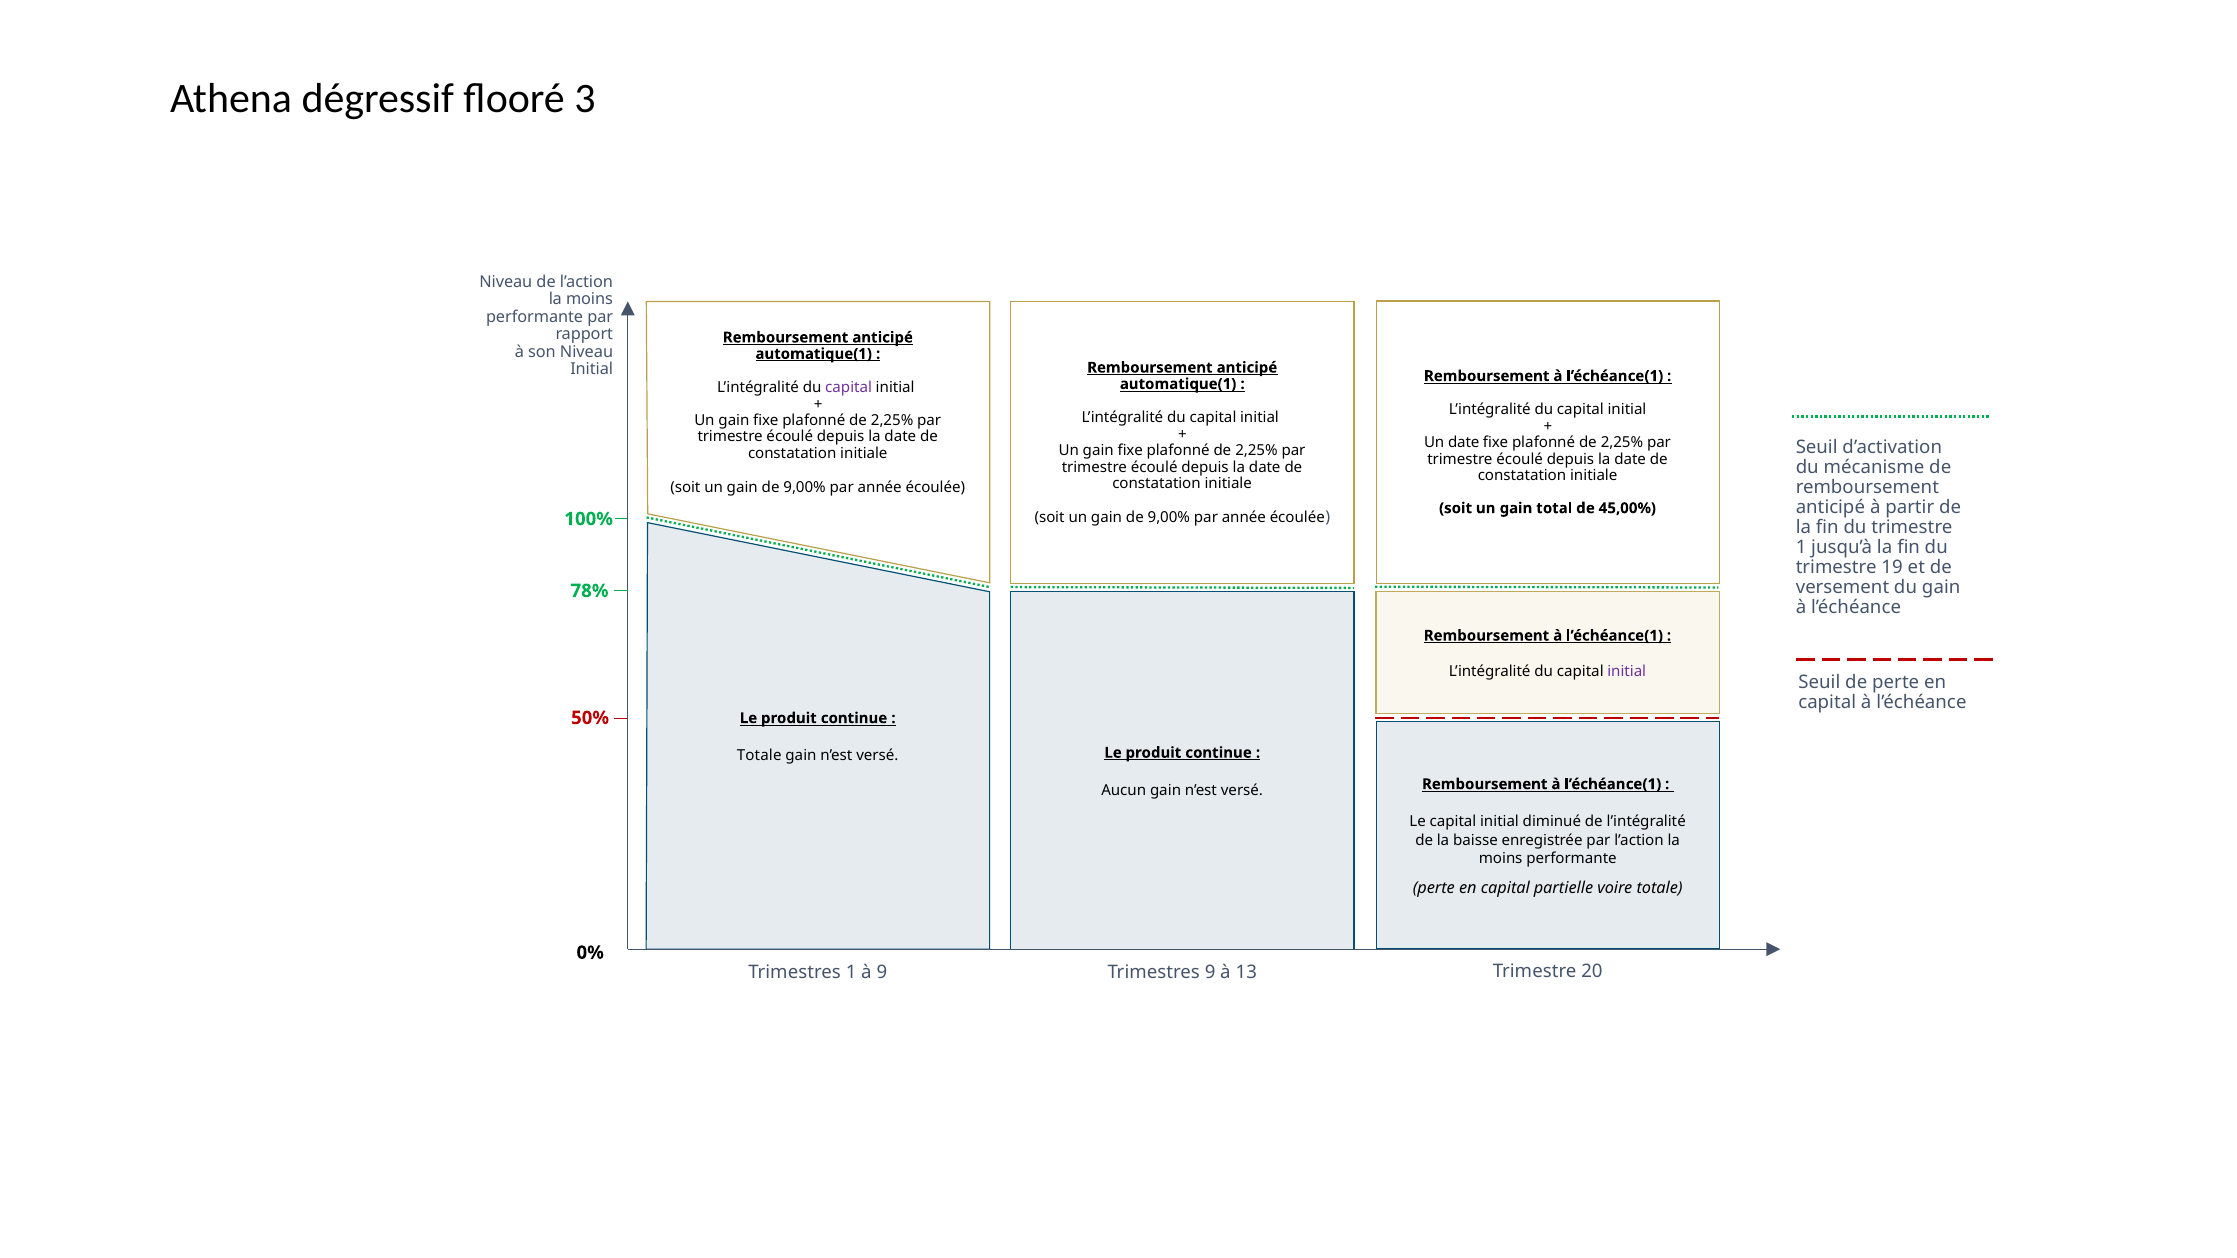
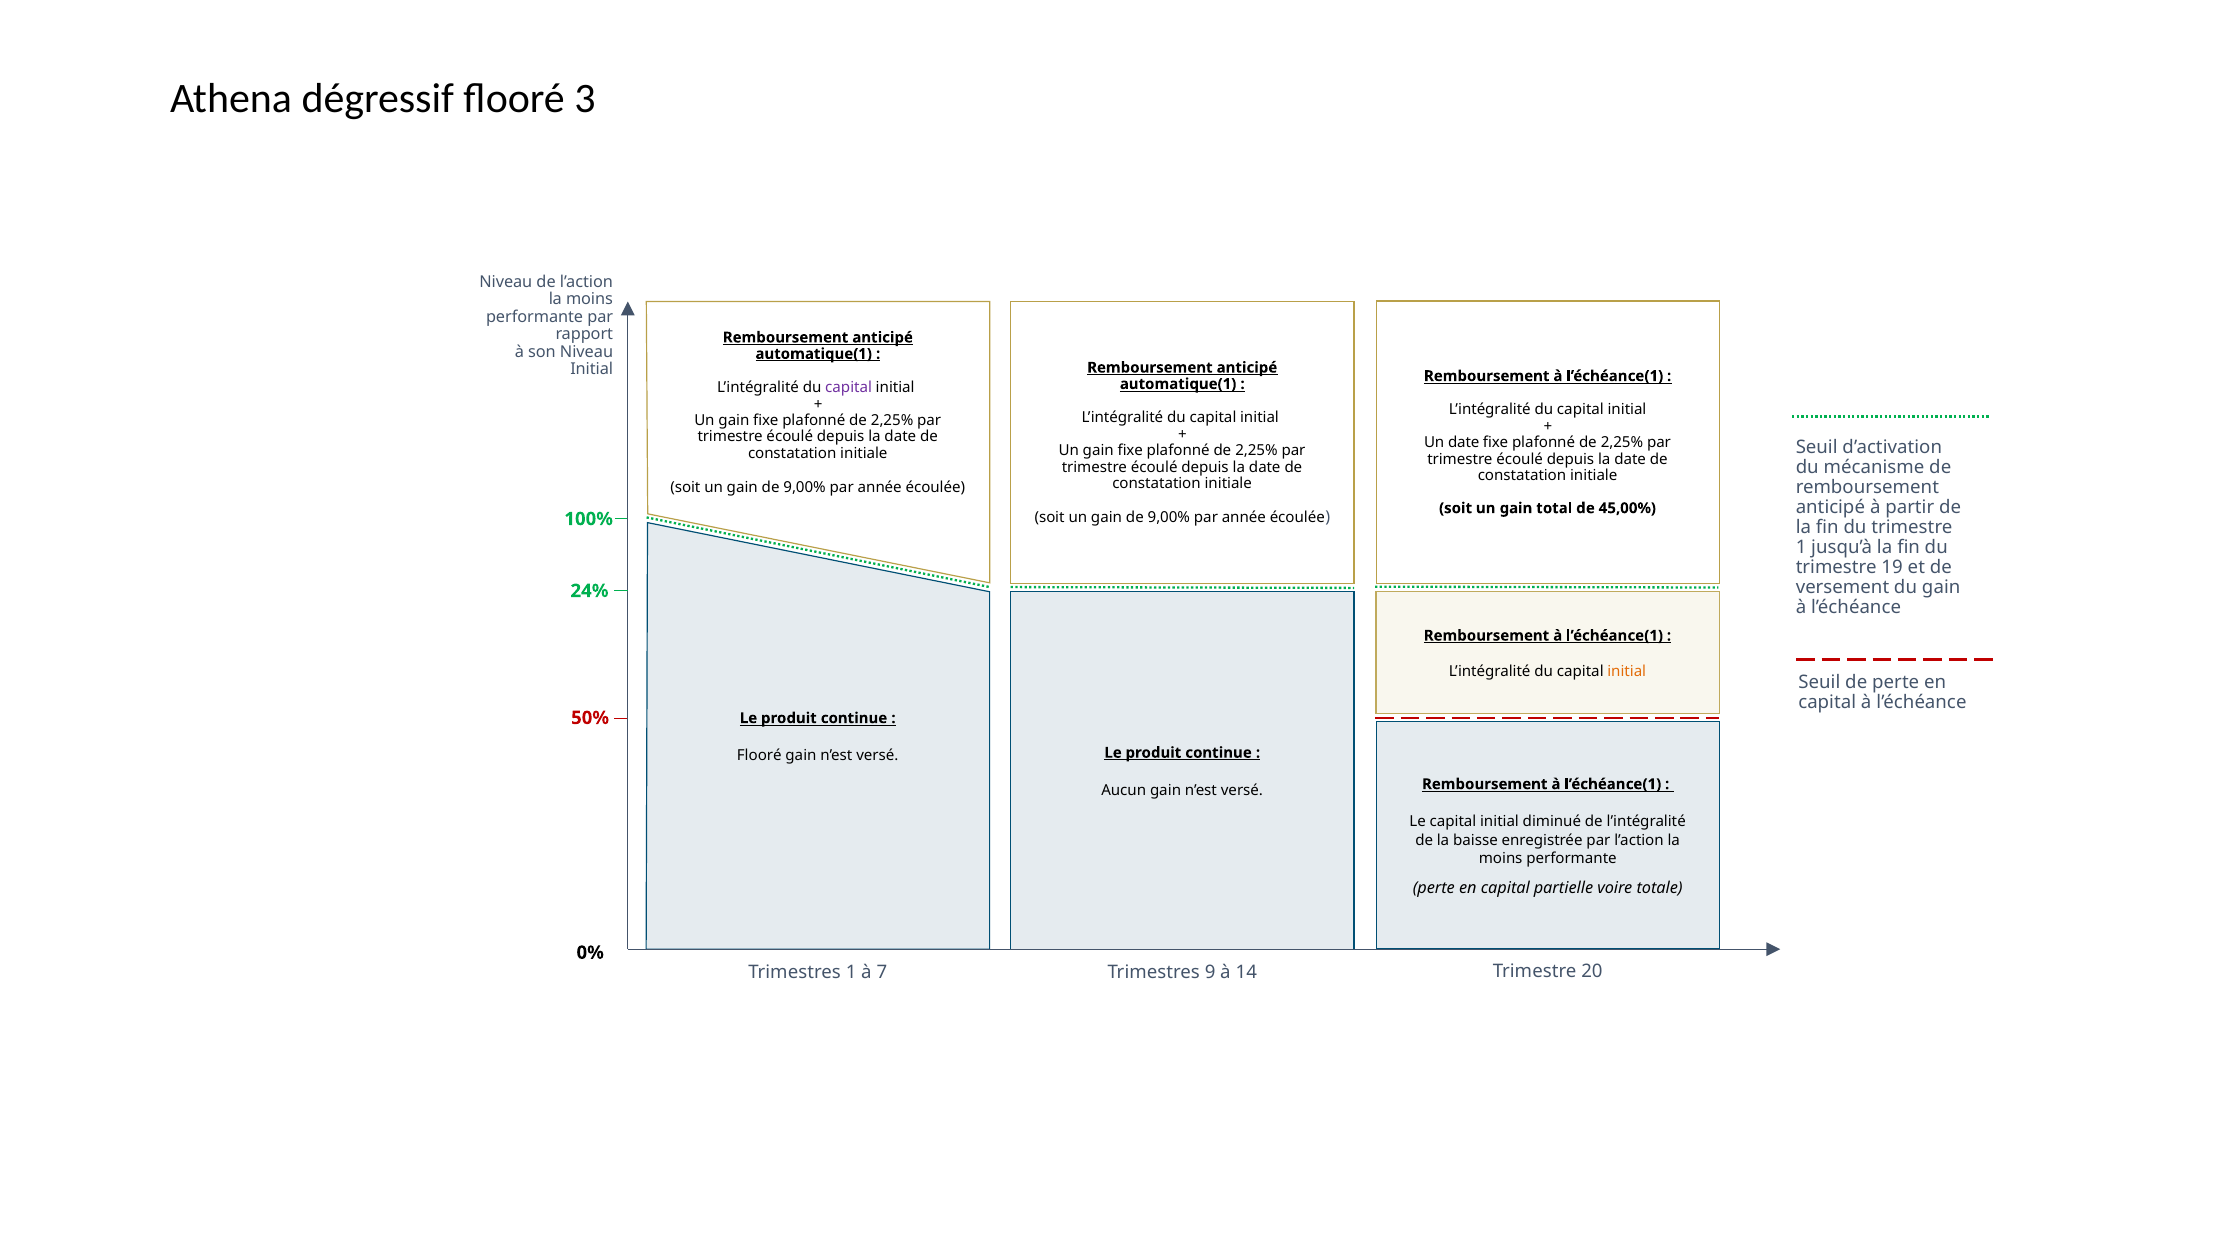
78%: 78% -> 24% (590, 591)
initial colour: purple -> orange (1627, 672)
Totale: Totale -> Flooré (759, 756)
à 9: 9 -> 7 (882, 972)
13: 13 -> 14 (1246, 972)
